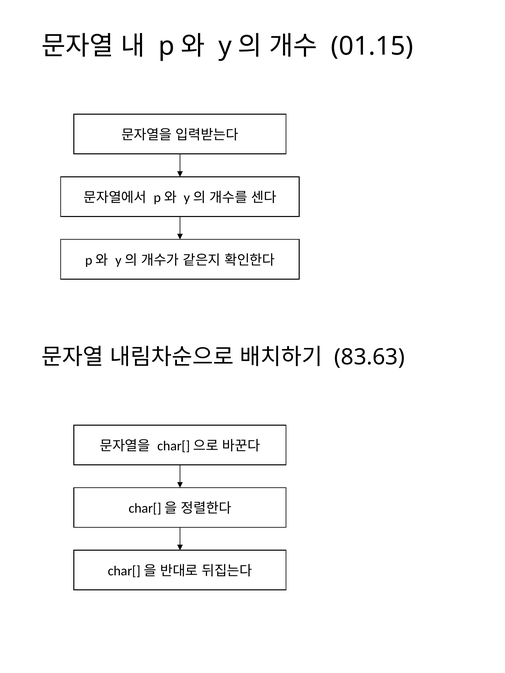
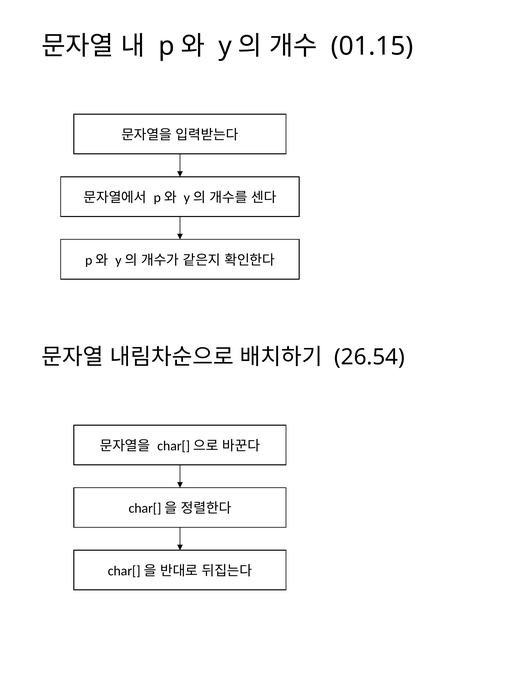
83.63: 83.63 -> 26.54 (370, 357)
